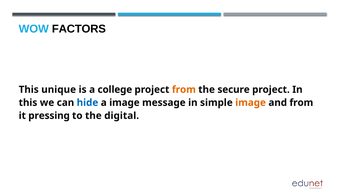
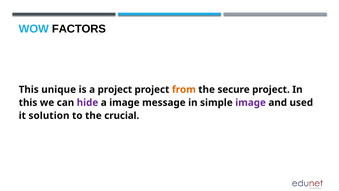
a college: college -> project (115, 89)
hide colour: blue -> purple (87, 102)
image colour: orange -> purple (251, 102)
and from: from -> used (301, 102)
pressing: pressing -> solution (49, 115)
digital: digital -> crucial (122, 115)
